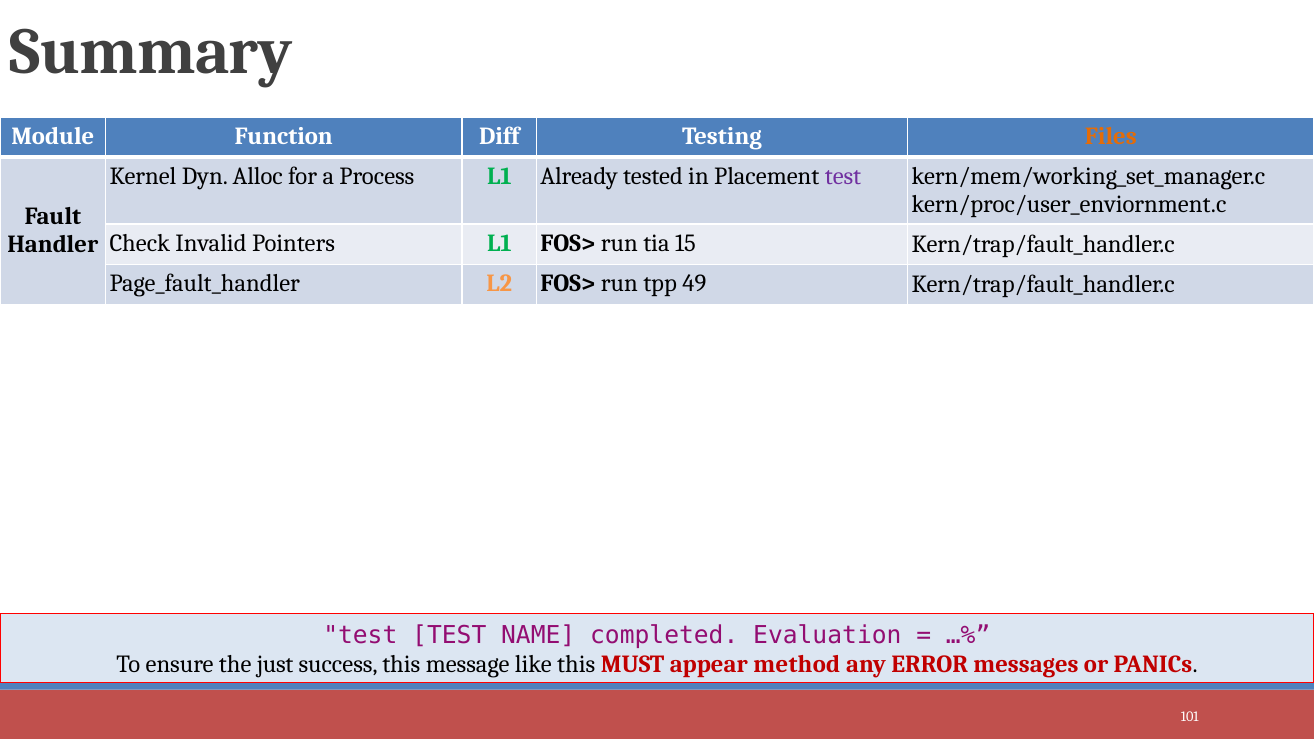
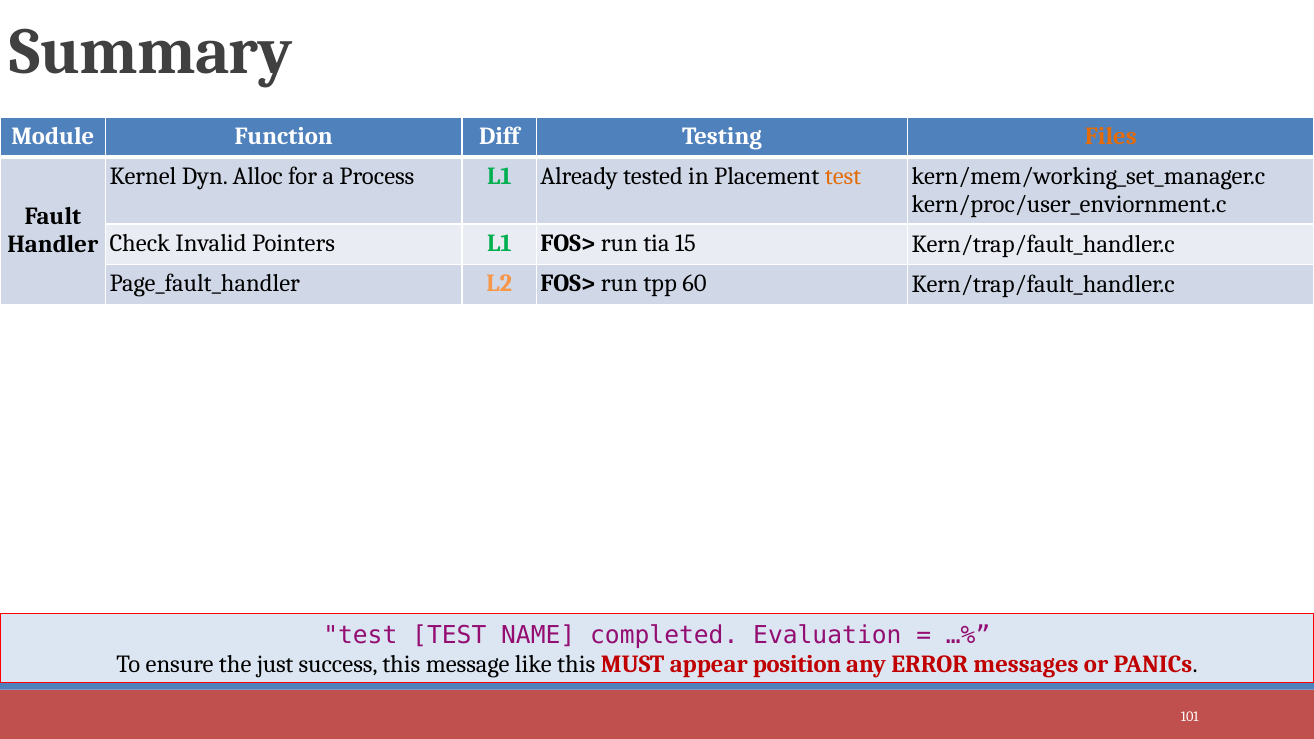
test colour: purple -> orange (843, 176)
49: 49 -> 60 (694, 283)
method: method -> position (797, 665)
